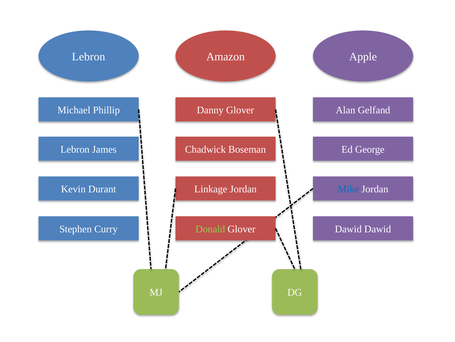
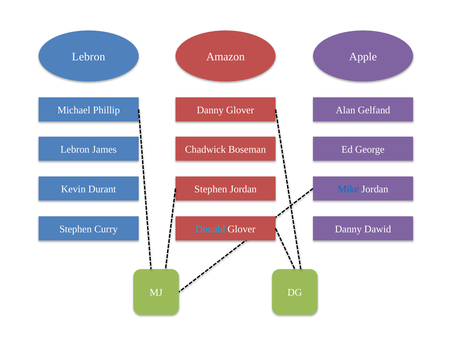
Linkage: Linkage -> Stephen (211, 189)
Donald colour: light green -> light blue (210, 229)
Dawid: Dawid -> Danny (348, 229)
